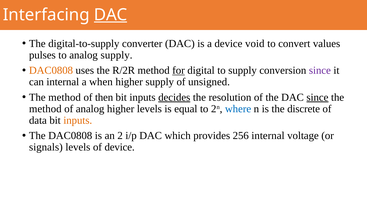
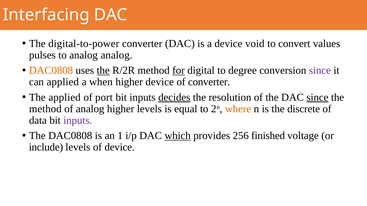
DAC underline: present -> none (111, 15)
digital-to-supply: digital-to-supply -> digital-to-power (84, 44)
analog supply: supply -> analog (117, 55)
the underline: none -> present (103, 71)
to supply: supply -> degree (243, 71)
can internal: internal -> applied (63, 82)
higher supply: supply -> device (160, 82)
of unsigned: unsigned -> converter (209, 82)
method: method -> applied (65, 97)
then: then -> port (104, 97)
where colour: blue -> orange (238, 109)
inputs colour: orange -> purple (78, 121)
2: 2 -> 1 (120, 136)
which underline: none -> present (178, 136)
256 internal: internal -> finished (268, 136)
signals: signals -> include (46, 147)
